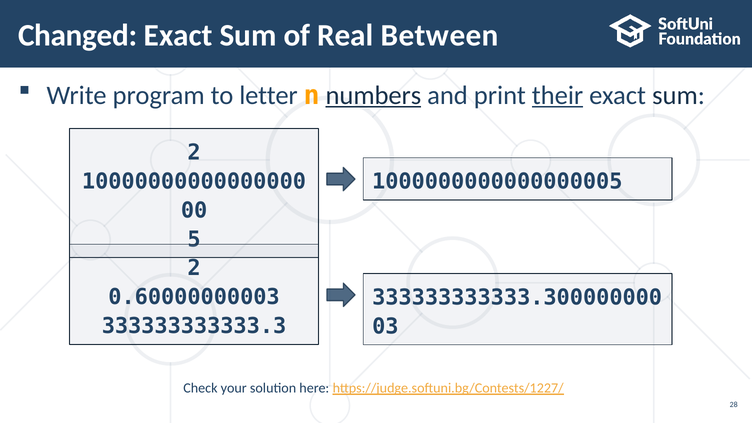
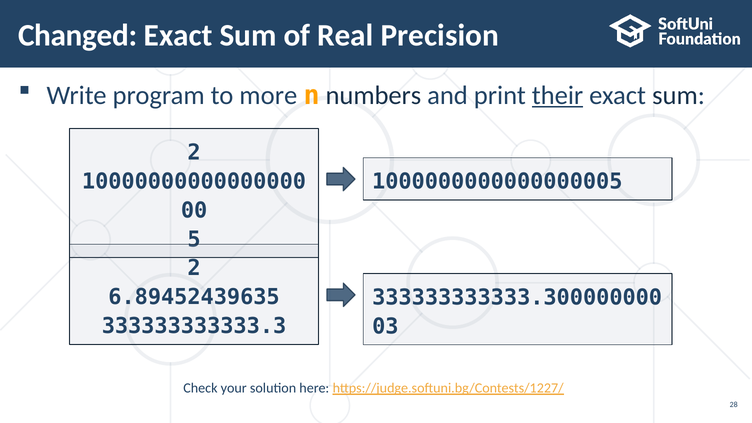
Between: Between -> Precision (440, 36)
letter: letter -> more (268, 95)
numbers underline: present -> none (373, 95)
0.60000000003: 0.60000000003 -> 6.89452439635 (194, 297)
